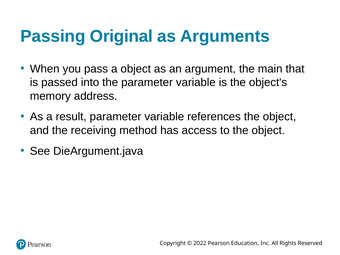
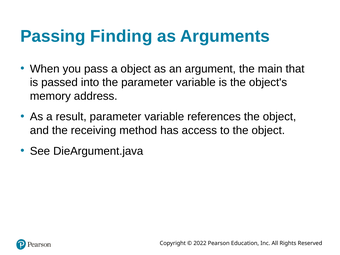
Original: Original -> Finding (121, 36)
